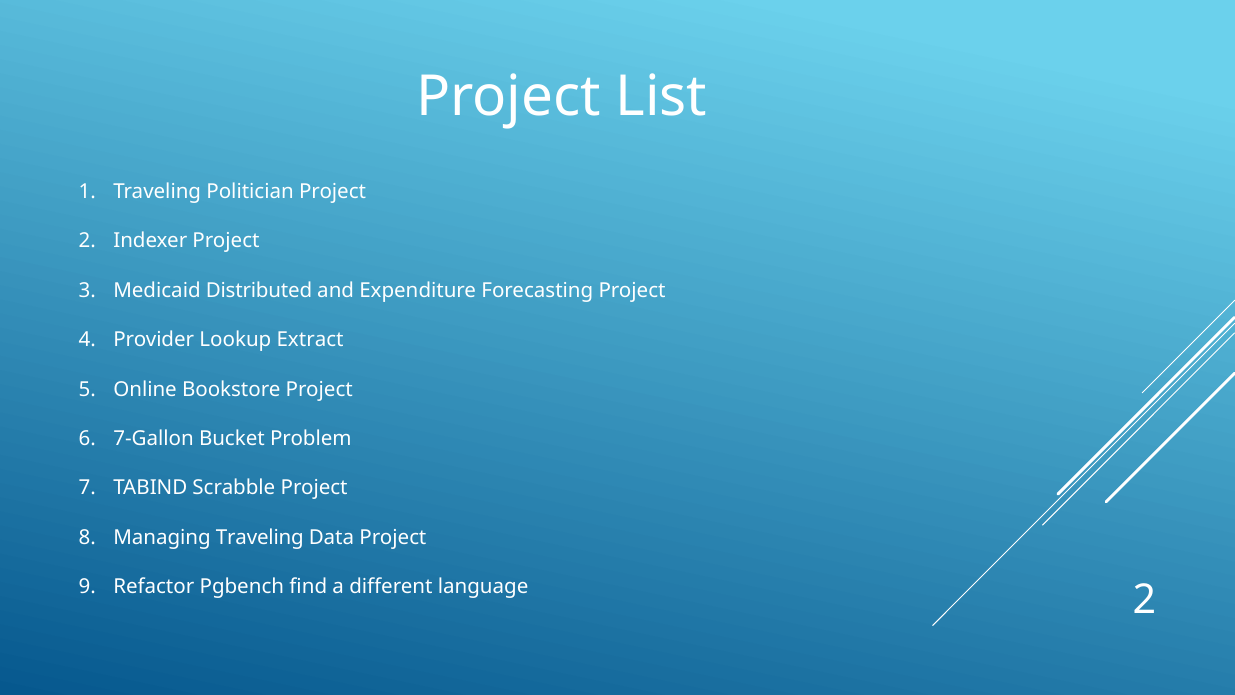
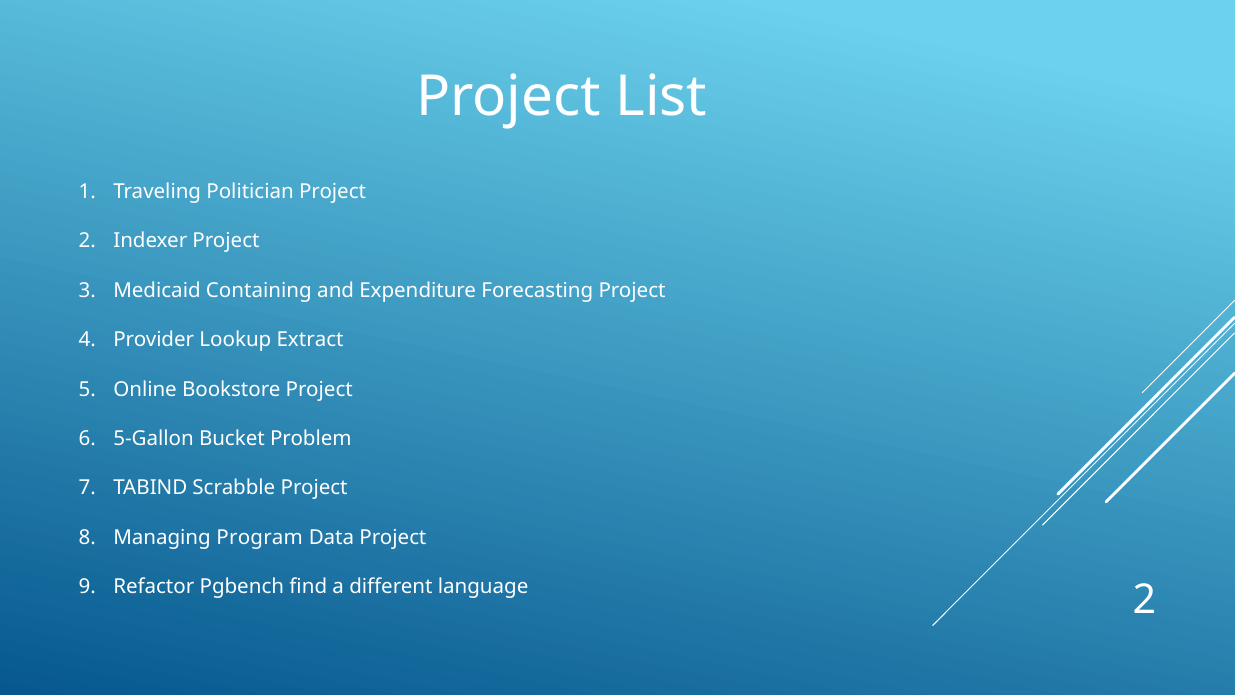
Distributed: Distributed -> Containing (259, 290)
7-Gallon: 7-Gallon -> 5-Gallon (154, 438)
Managing Traveling: Traveling -> Program (260, 537)
